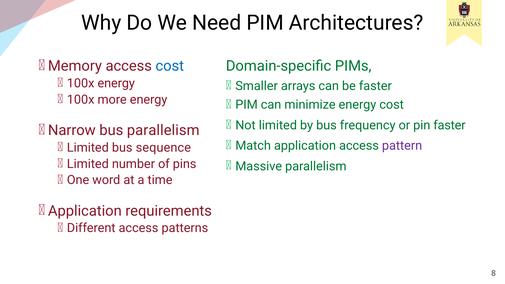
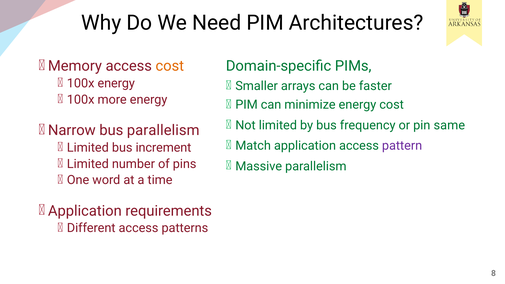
cost colour: blue -> orange (170, 66)
pin faster: faster -> same (449, 125)
sequence: sequence -> increment (163, 148)
